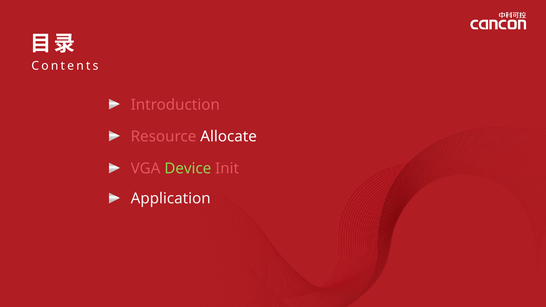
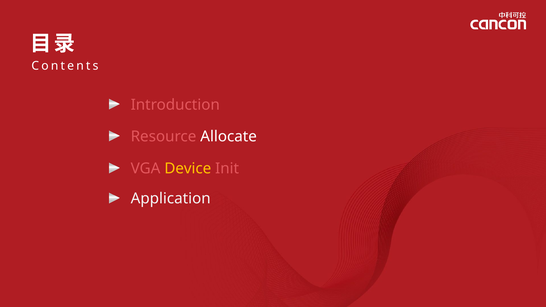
Device colour: light green -> yellow (188, 169)
